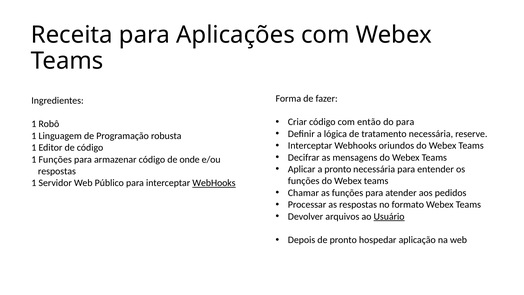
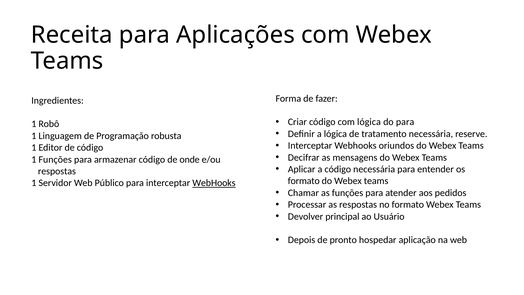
com então: então -> lógica (369, 122)
a pronto: pronto -> código (338, 169)
funções: funções -> formato (304, 181)
arquivos: arquivos -> principal (342, 216)
Usuário underline: present -> none (389, 216)
